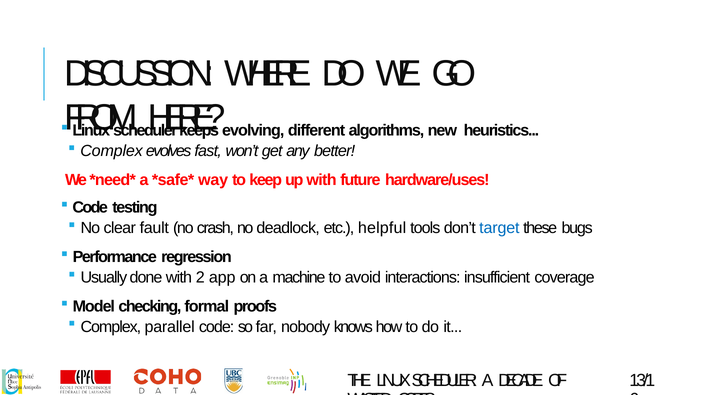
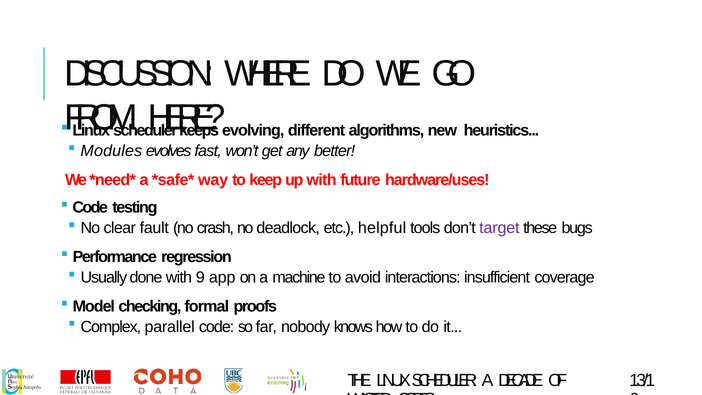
Complex: Complex -> Modules (111, 151)
target colour: blue -> purple (499, 228)
2: 2 -> 9 (200, 277)
